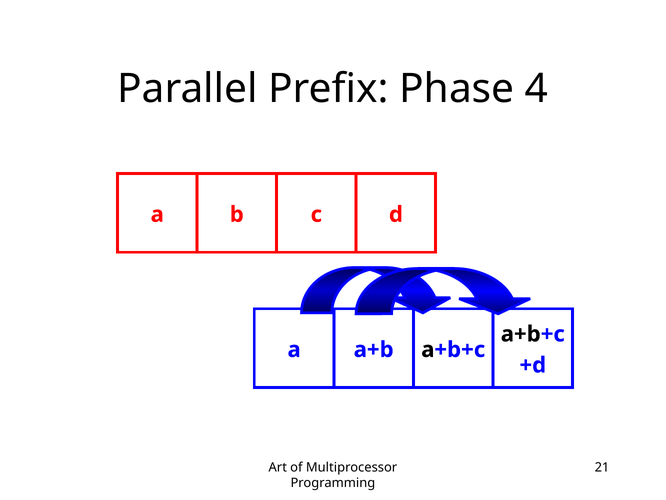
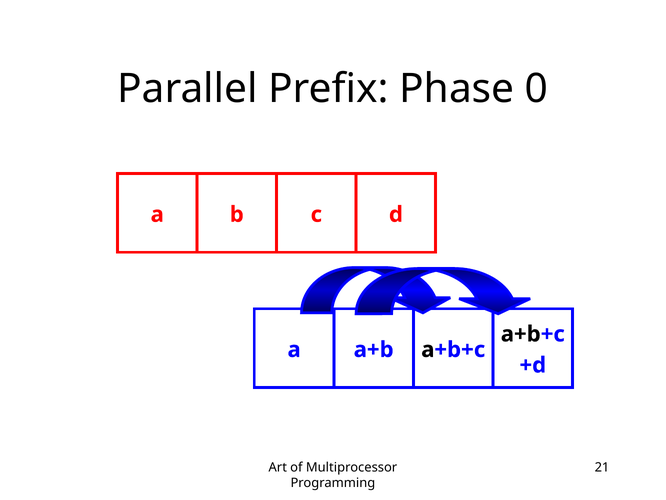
4: 4 -> 0 (537, 89)
